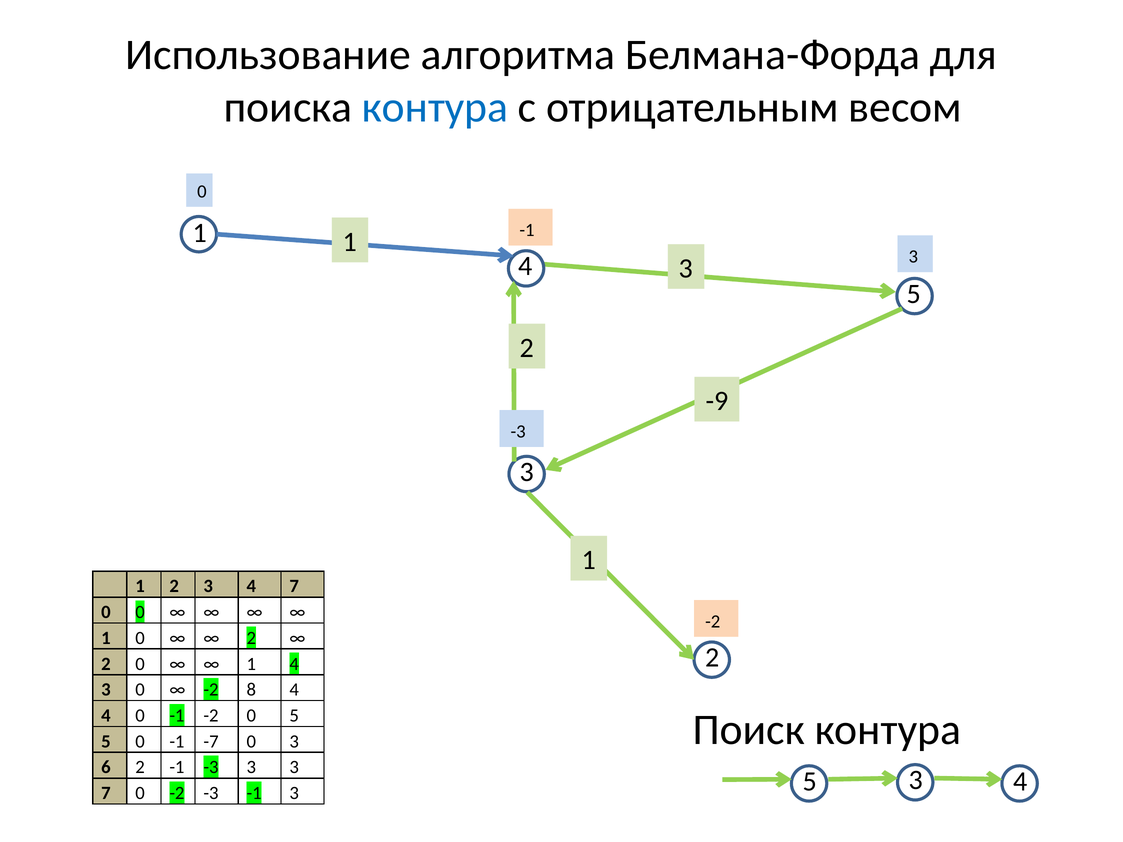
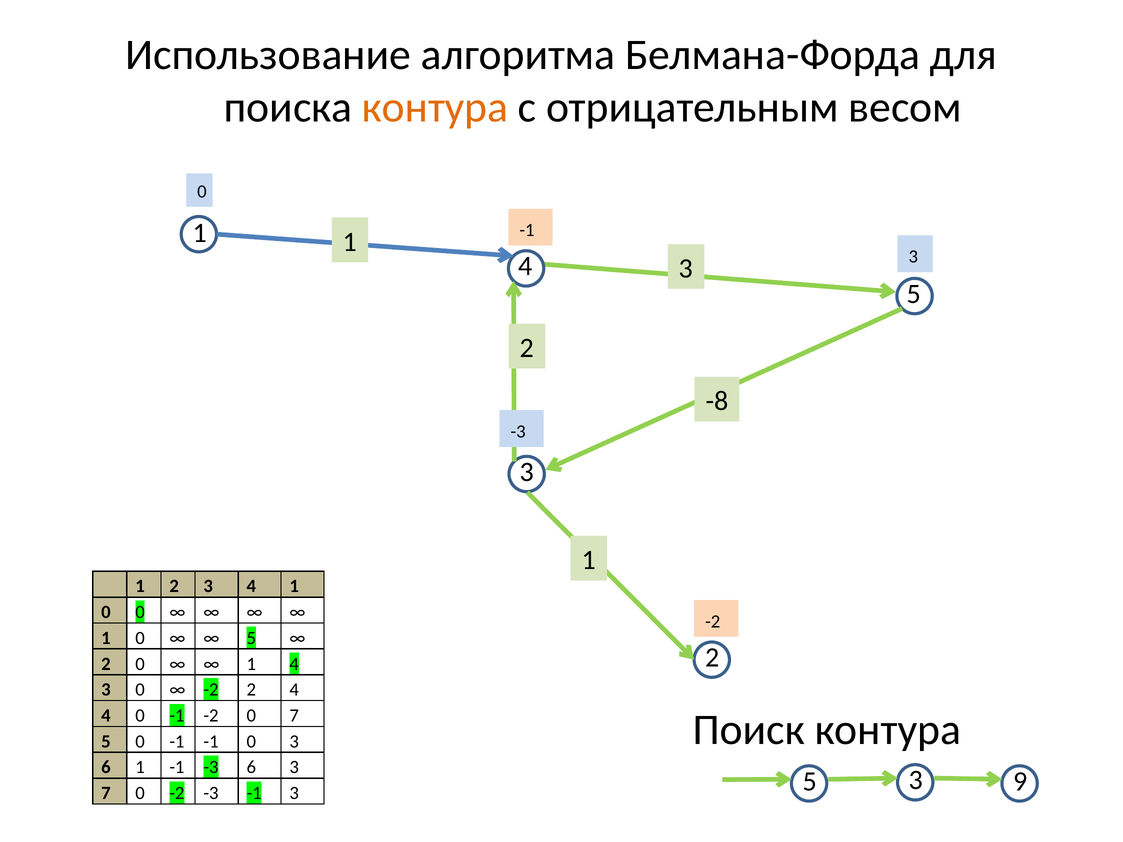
контура colour: blue -> orange (435, 107)
-9: -9 -> -8 (717, 401)
4 7: 7 -> 1 (294, 586)
2: 2 -> 5 (251, 638)
-2 8: 8 -> 2 (251, 690)
0 5: 5 -> 7 (294, 716)
-1 -7: -7 -> -1 (211, 742)
6 2: 2 -> 1 (140, 768)
-3 3: 3 -> 6 (251, 768)
5 4: 4 -> 9 (1020, 781)
